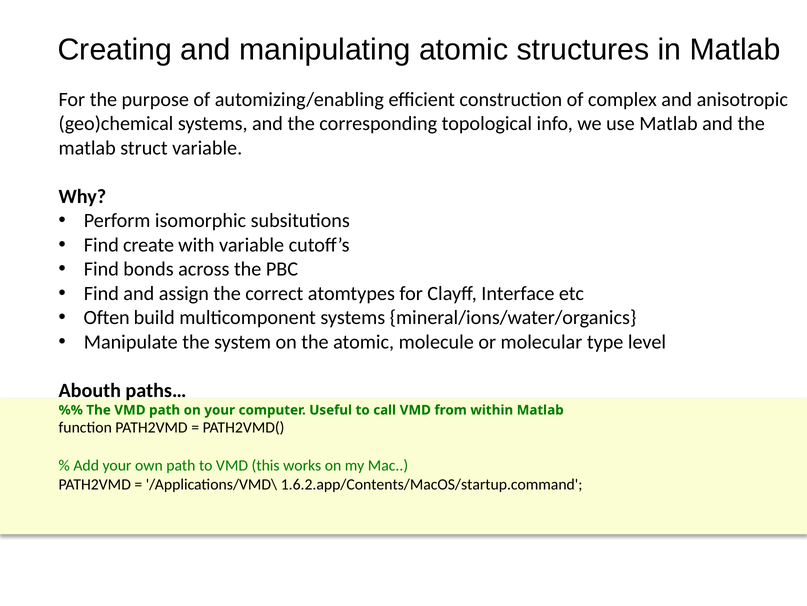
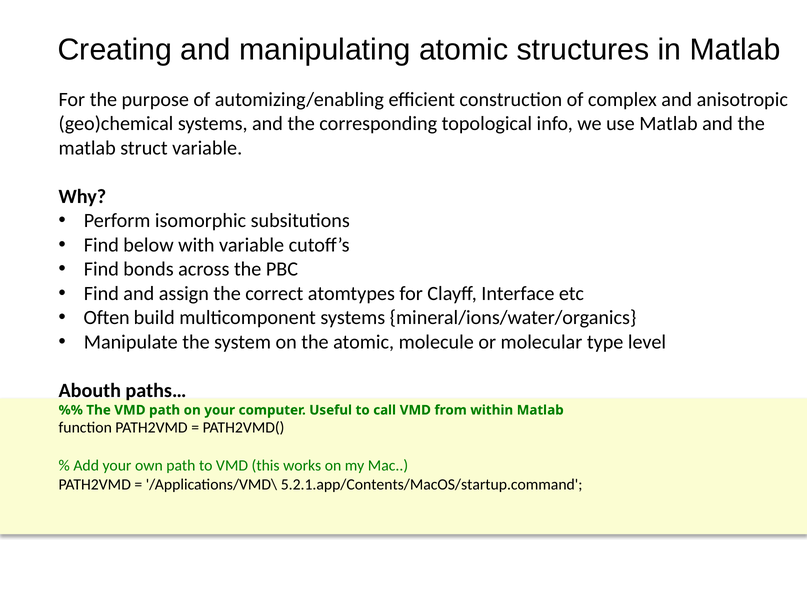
create: create -> below (149, 245)
1.6.2.app/Contents/MacOS/startup.command: 1.6.2.app/Contents/MacOS/startup.command -> 5.2.1.app/Contents/MacOS/startup.command (432, 484)
